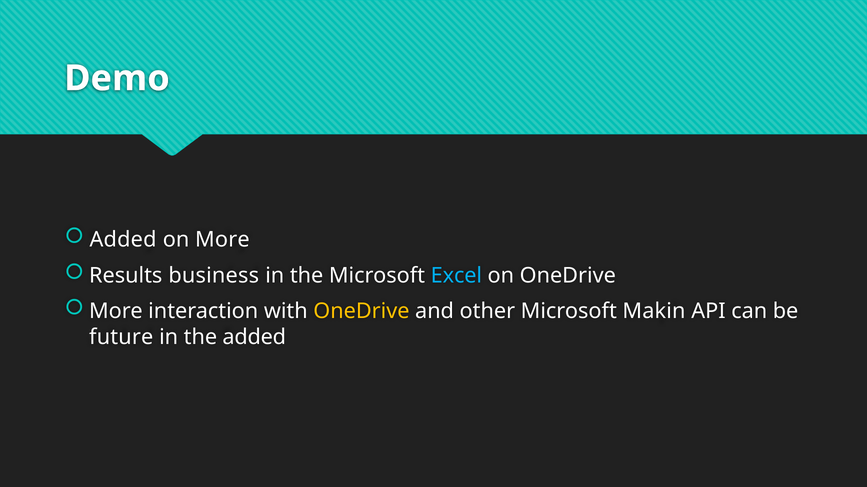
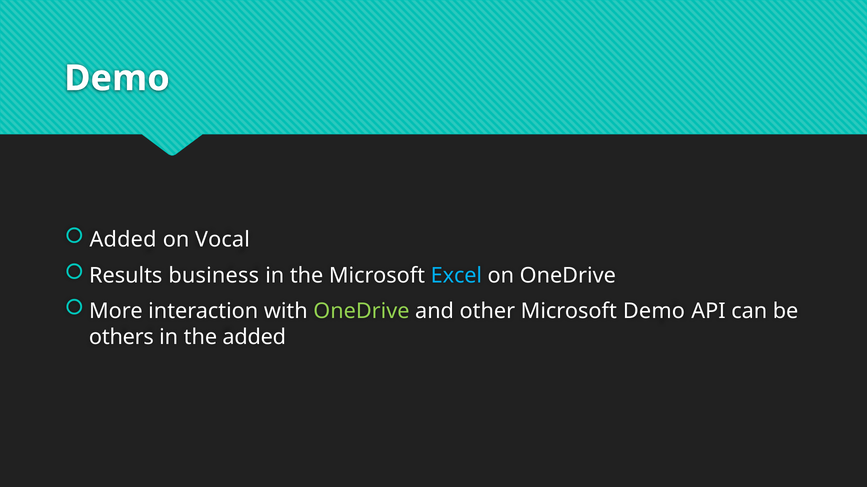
on More: More -> Vocal (222, 240)
OneDrive colour: yellow -> light green (361, 312)
Microsoft Makin: Makin -> Demo (654, 312)
future: future -> others (121, 338)
